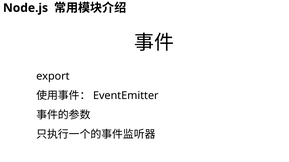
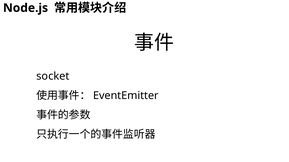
export: export -> socket (53, 76)
